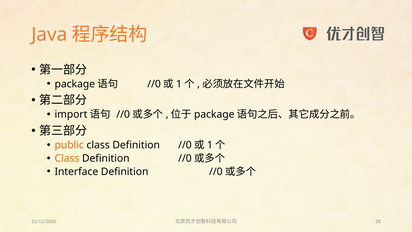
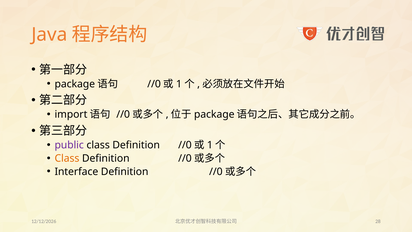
public colour: orange -> purple (69, 145)
